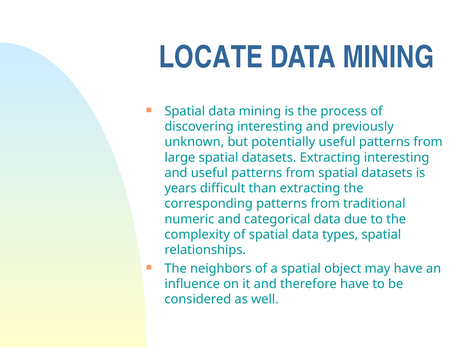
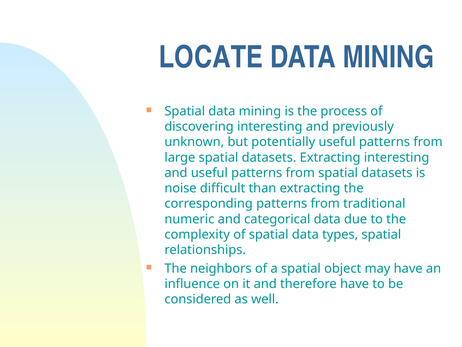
years: years -> noise (181, 188)
